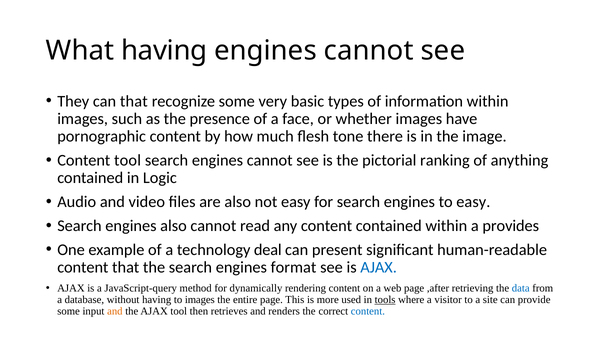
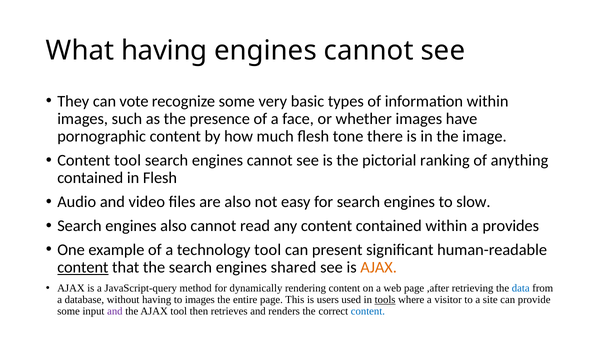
can that: that -> vote (134, 101)
in Logic: Logic -> Flesh (160, 178)
to easy: easy -> slow (473, 202)
technology deal: deal -> tool (268, 250)
content underline: none -> present (83, 267)
format: format -> shared (294, 267)
AJAX colour: blue -> orange (379, 267)
more: more -> users (328, 300)
and colour: orange -> purple (115, 311)
